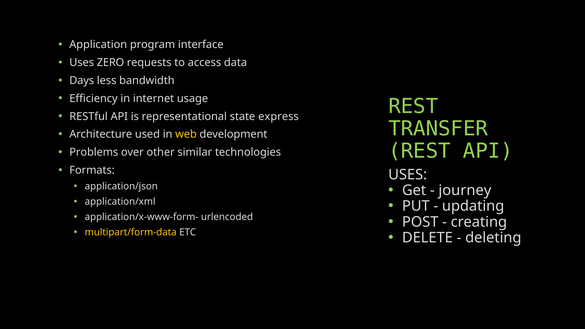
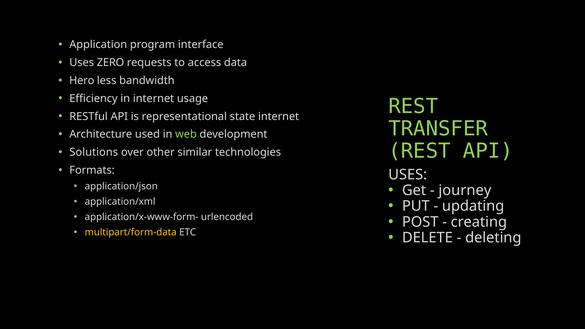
Days: Days -> Hero (82, 81)
state express: express -> internet (279, 116)
web colour: yellow -> light green (186, 134)
Problems: Problems -> Solutions (94, 152)
